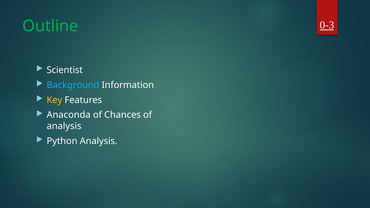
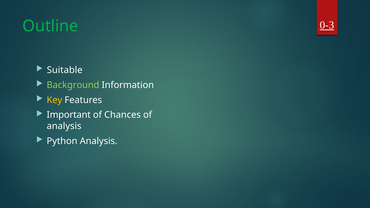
Scientist: Scientist -> Suitable (65, 70)
Background colour: light blue -> light green (73, 85)
Anaconda: Anaconda -> Important (69, 115)
